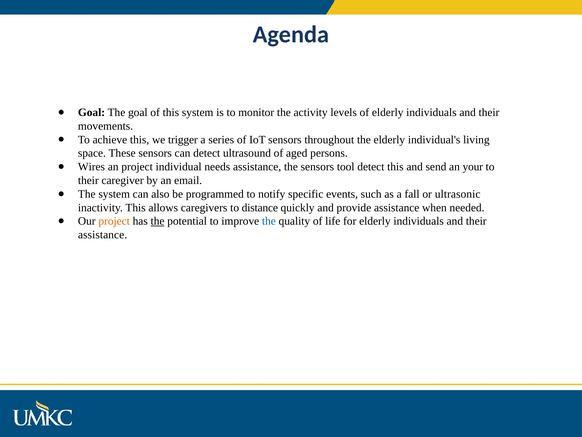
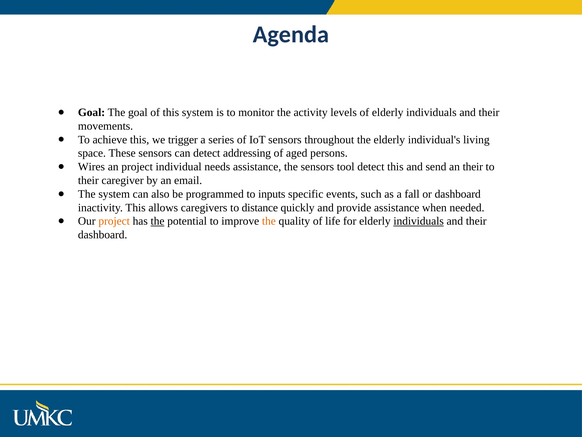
ultrasound: ultrasound -> addressing (247, 153)
an your: your -> their (473, 167)
notify: notify -> inputs (272, 194)
or ultrasonic: ultrasonic -> dashboard (458, 194)
the colour: blue -> orange (269, 221)
individuals underline: none -> present (419, 221)
assistance: assistance -> dashboard (103, 235)
